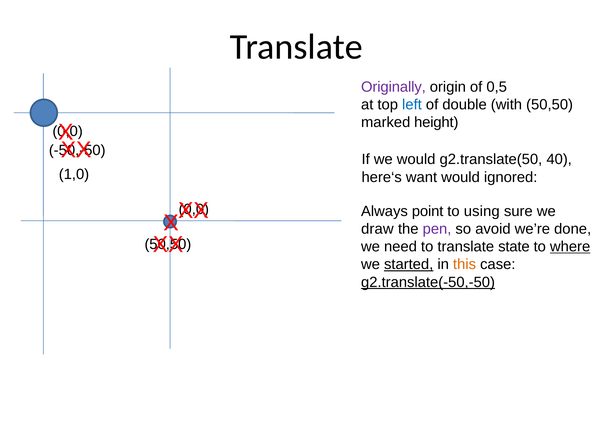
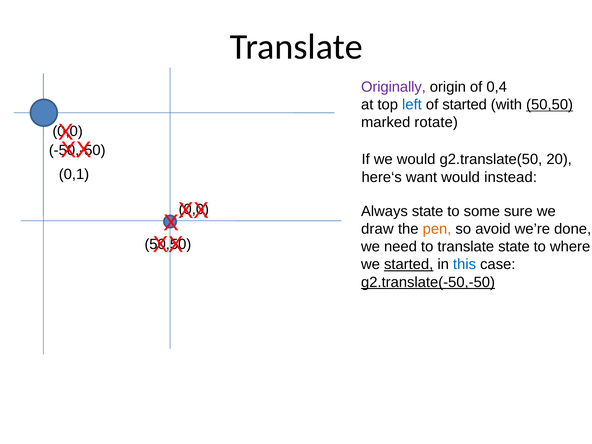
0,5: 0,5 -> 0,4 (497, 87)
of double: double -> started (465, 105)
50,50 underline: none -> present (550, 105)
height: height -> rotate (436, 122)
40: 40 -> 20 (559, 159)
1,0: 1,0 -> 0,1 (74, 174)
ignored: ignored -> instead (511, 177)
Always point: point -> state (428, 211)
using: using -> some (482, 211)
pen colour: purple -> orange (437, 229)
where underline: present -> none (570, 247)
this colour: orange -> blue (465, 264)
